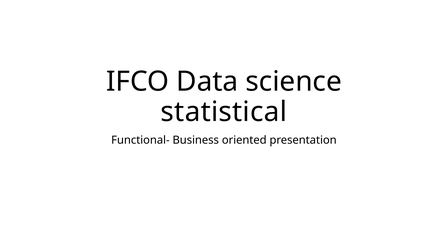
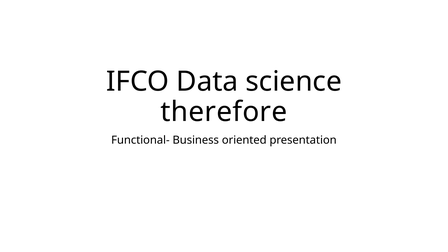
statistical: statistical -> therefore (224, 112)
